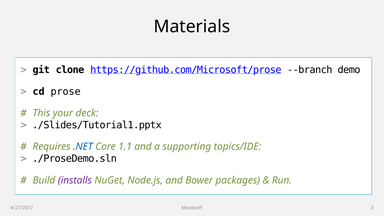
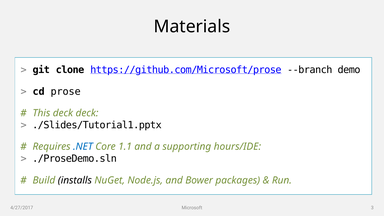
This your: your -> deck (63, 113)
topics/IDE: topics/IDE -> hours/IDE (237, 147)
installs colour: purple -> black (75, 180)
